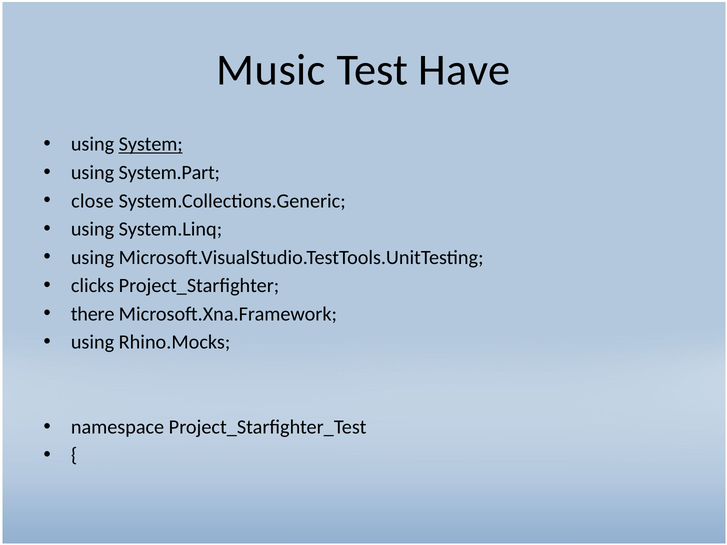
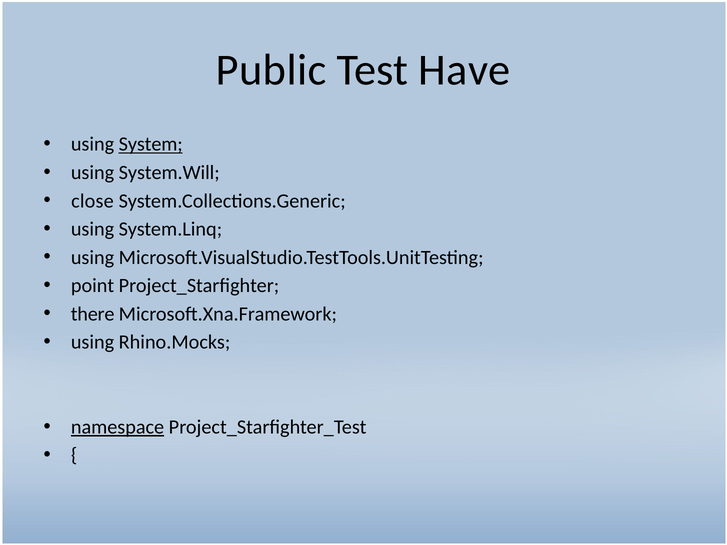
Music: Music -> Public (271, 70)
System.Part: System.Part -> System.Will (169, 173)
clicks: clicks -> point (93, 286)
namespace underline: none -> present (118, 427)
